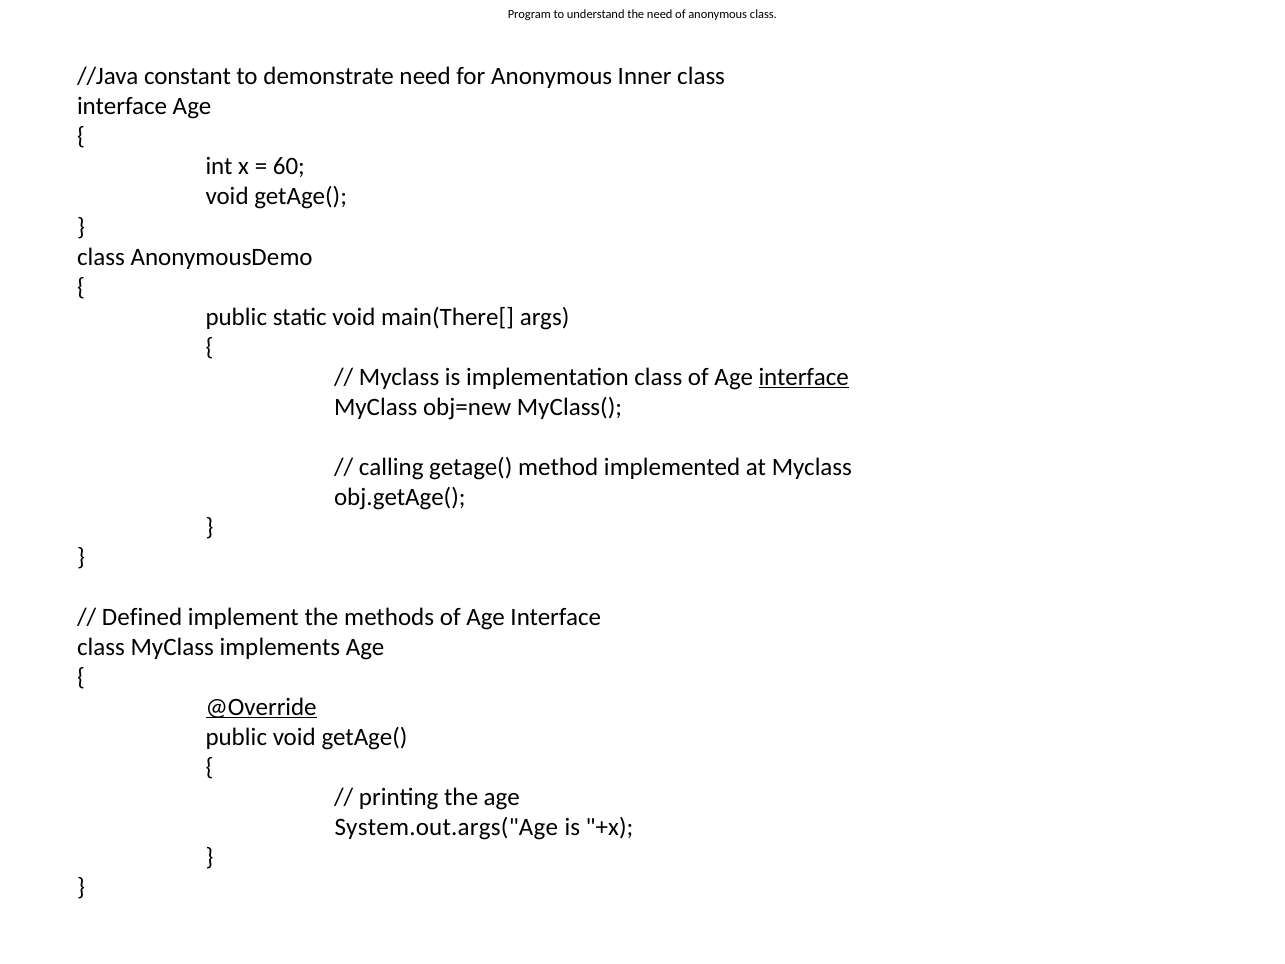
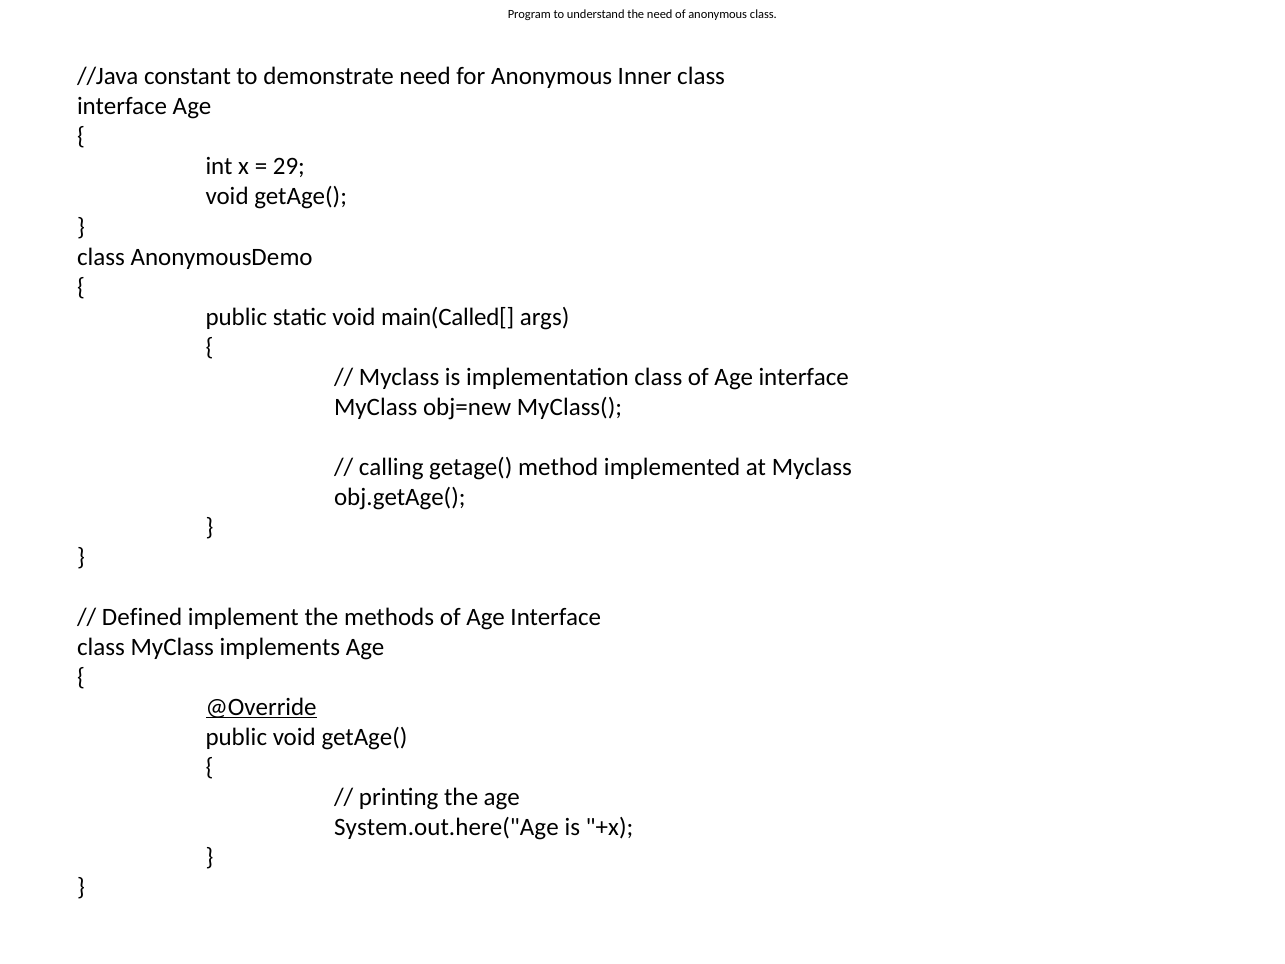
60: 60 -> 29 (289, 167)
main(There[: main(There[ -> main(Called[ (448, 317)
interface underline: present -> none (804, 377)
System.out.args("Age: System.out.args("Age -> System.out.here("Age (446, 827)
